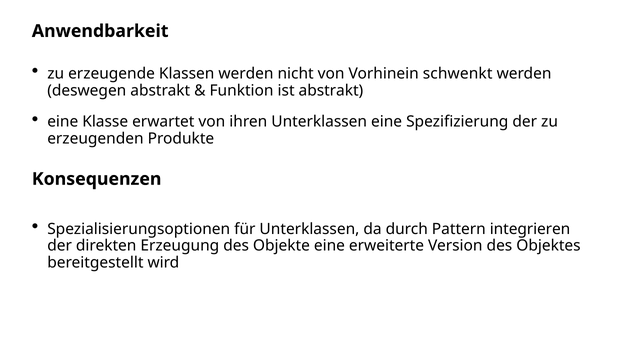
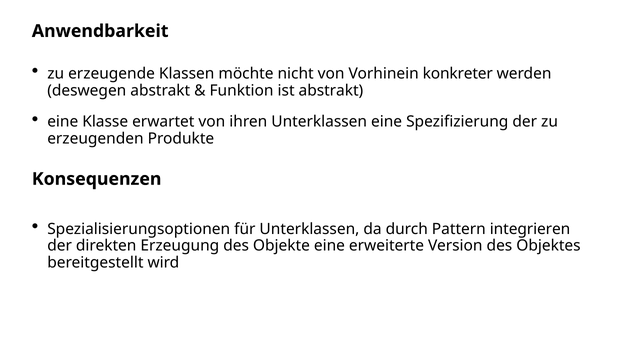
Klassen werden: werden -> möchte (246, 74)
schwenkt: schwenkt -> konkreter (458, 74)
